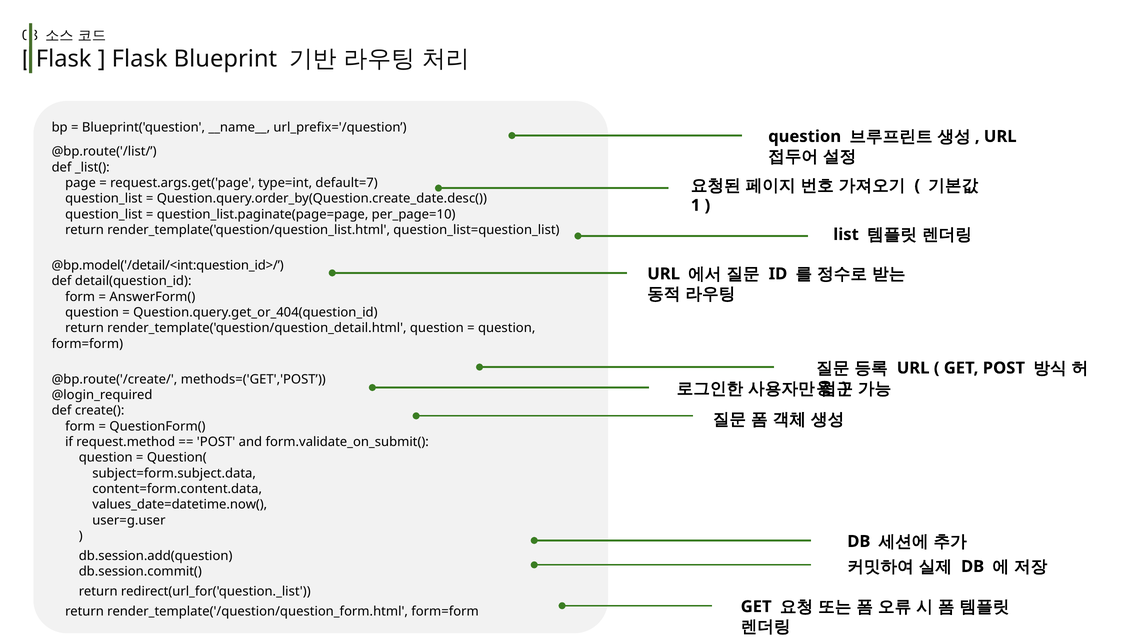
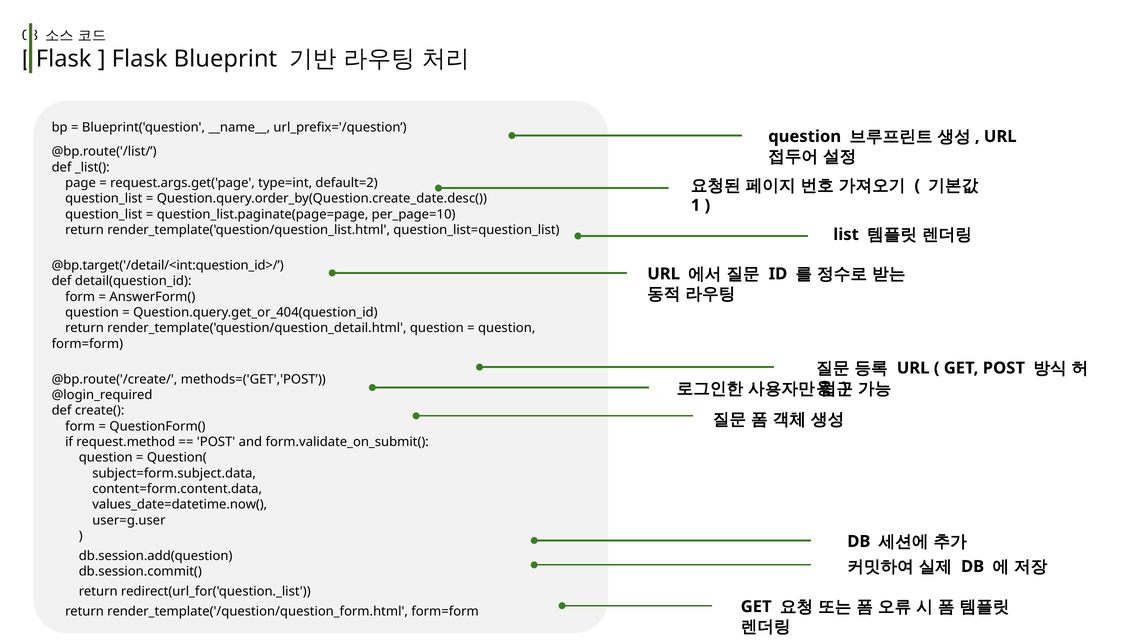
default=7: default=7 -> default=2 (347, 183)
@bp.model('/detail/<int:question_id>/: @bp.model('/detail/<int:question_id>/ -> @bp.target('/detail/<int:question_id>/ (168, 266)
